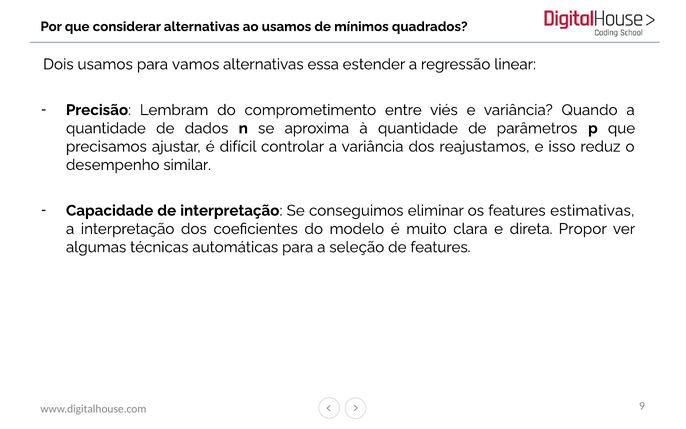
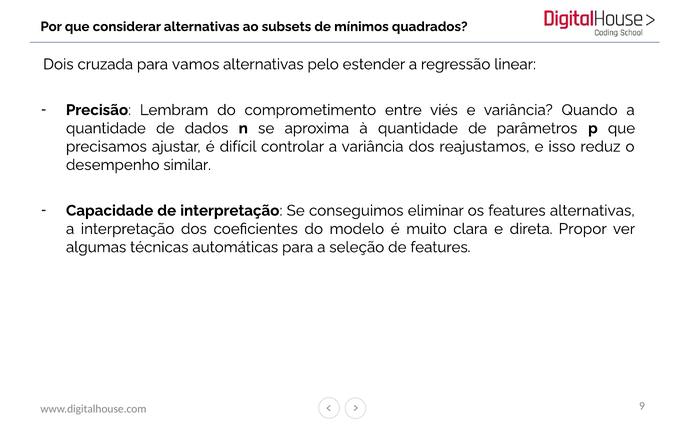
ao usamos: usamos -> subsets (286, 27)
Dois usamos: usamos -> cruzada (105, 64)
essa: essa -> pelo (323, 64)
features estimativas: estimativas -> alternativas (592, 210)
